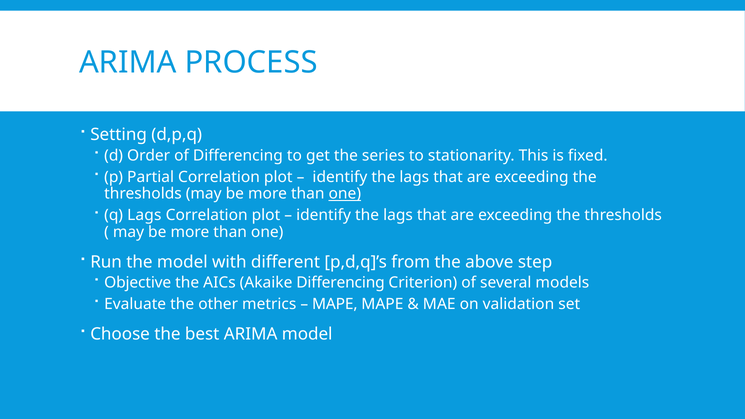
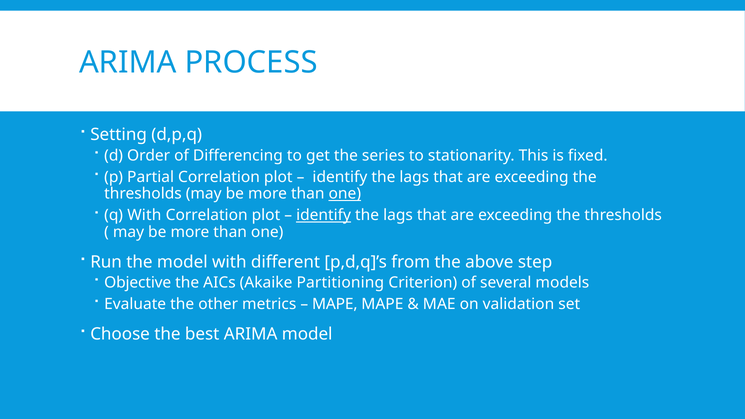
q Lags: Lags -> With (144, 215)
identify underline: none -> present (324, 215)
Akaike Differencing: Differencing -> Partitioning (340, 283)
